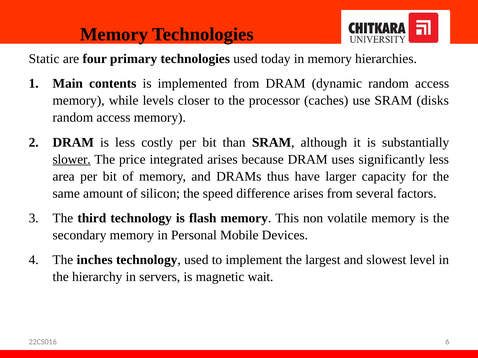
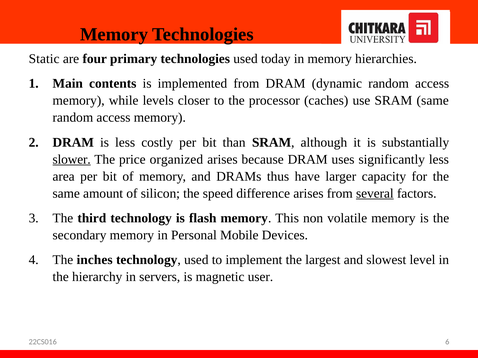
SRAM disks: disks -> same (433, 101)
integrated: integrated -> organized (176, 160)
several underline: none -> present (375, 194)
wait: wait -> user (260, 277)
